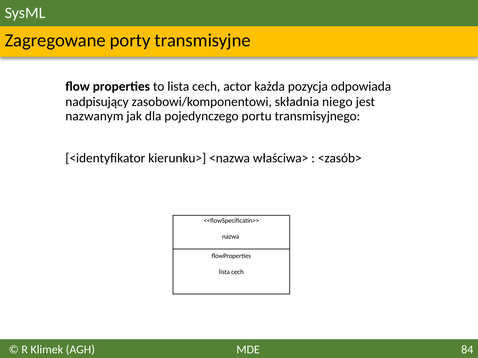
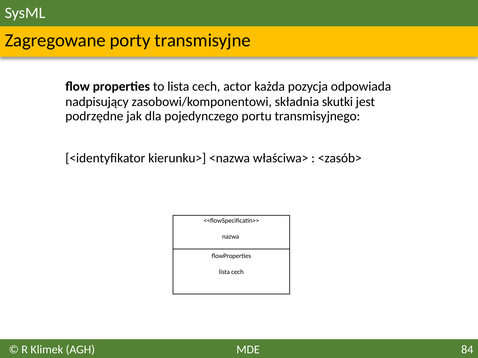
niego: niego -> skutki (337, 102)
nazwanym: nazwanym -> podrzędne (94, 116)
